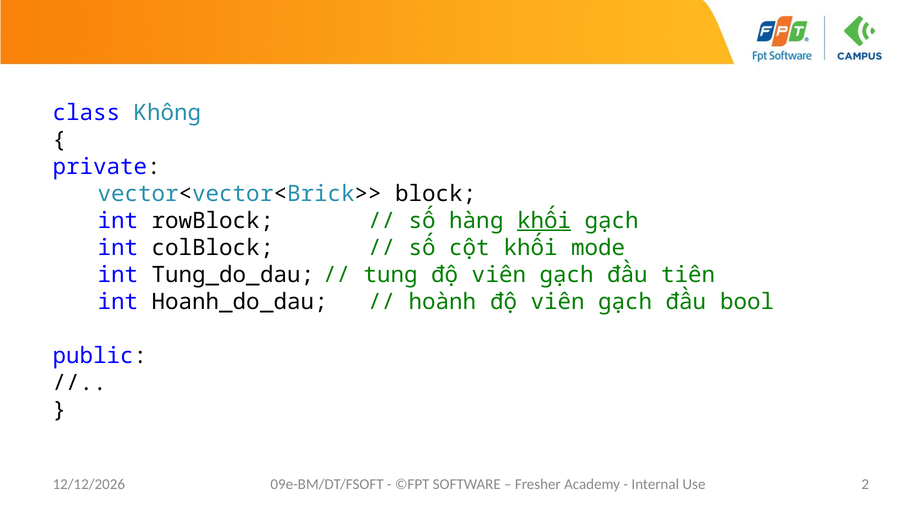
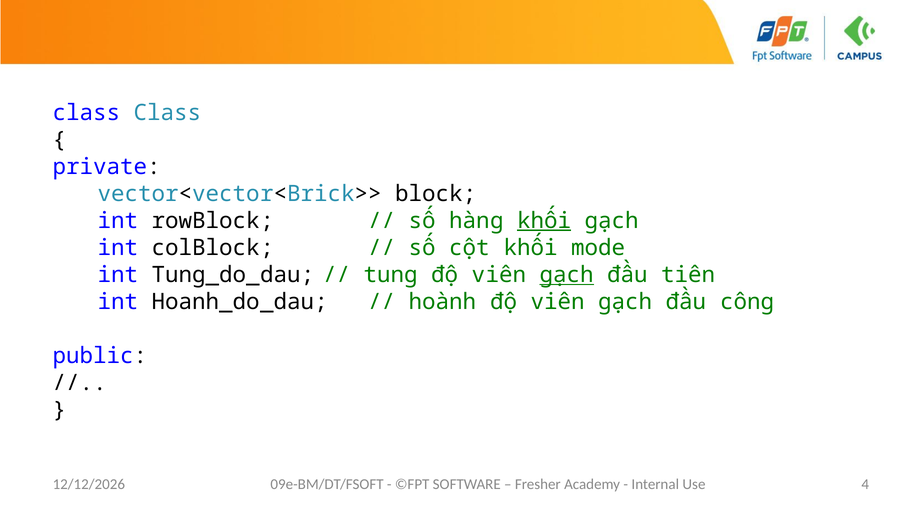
class Không: Không -> Class (168, 113)
gạch underline: none -> present (567, 275)
bool: bool -> công (747, 302)
2: 2 -> 4 (865, 485)
